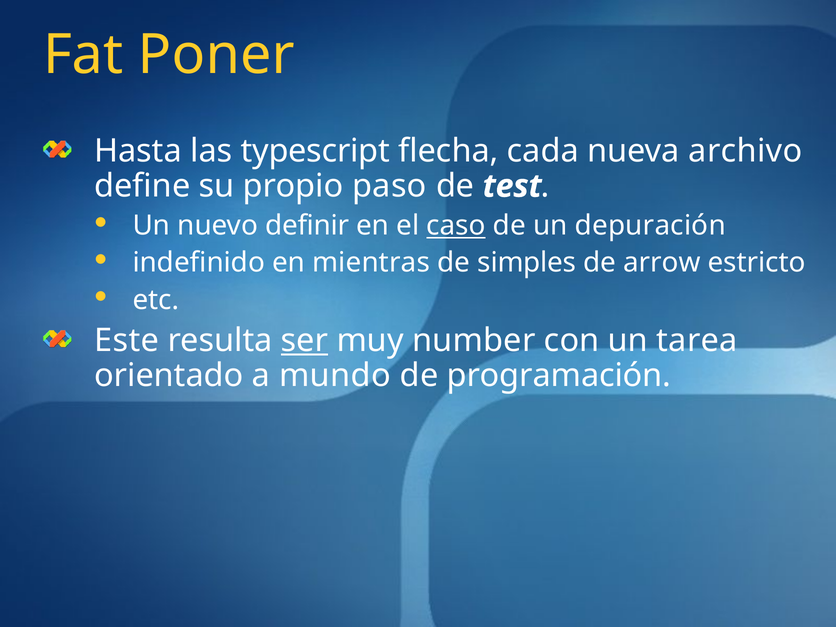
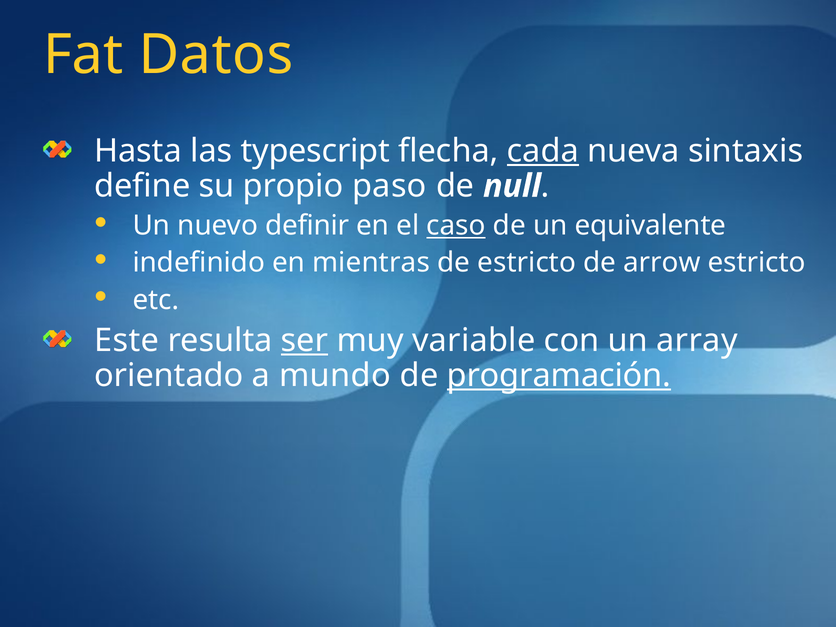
Poner: Poner -> Datos (216, 55)
cada underline: none -> present (543, 151)
archivo: archivo -> sintaxis (746, 151)
test: test -> null (512, 186)
depuración: depuración -> equivalente (650, 226)
de simples: simples -> estricto (527, 263)
number: number -> variable (474, 341)
tarea: tarea -> array (697, 341)
programación underline: none -> present (559, 376)
